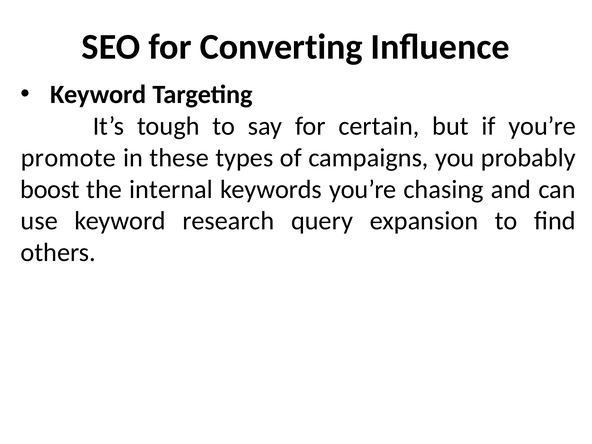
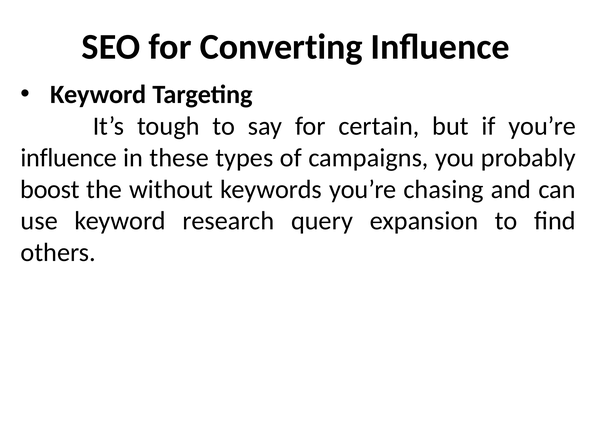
promote: promote -> influence (69, 158)
internal: internal -> without (171, 189)
